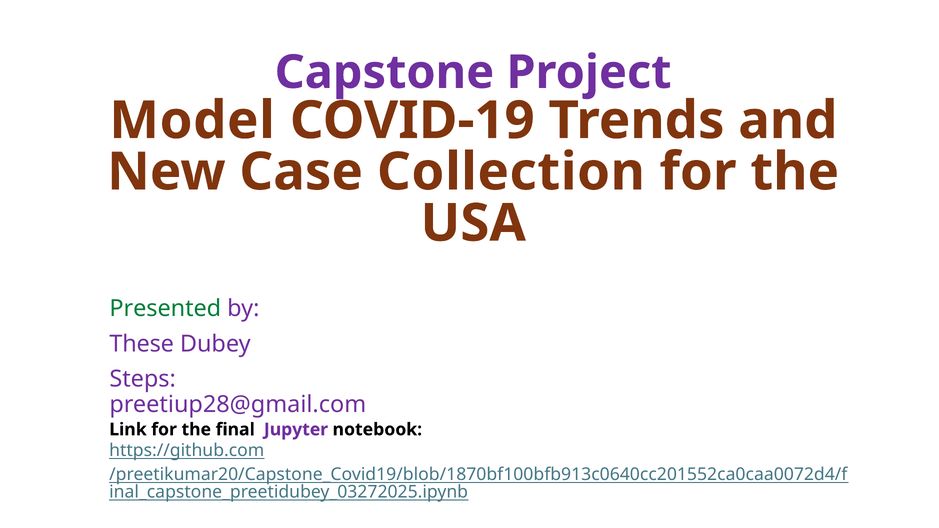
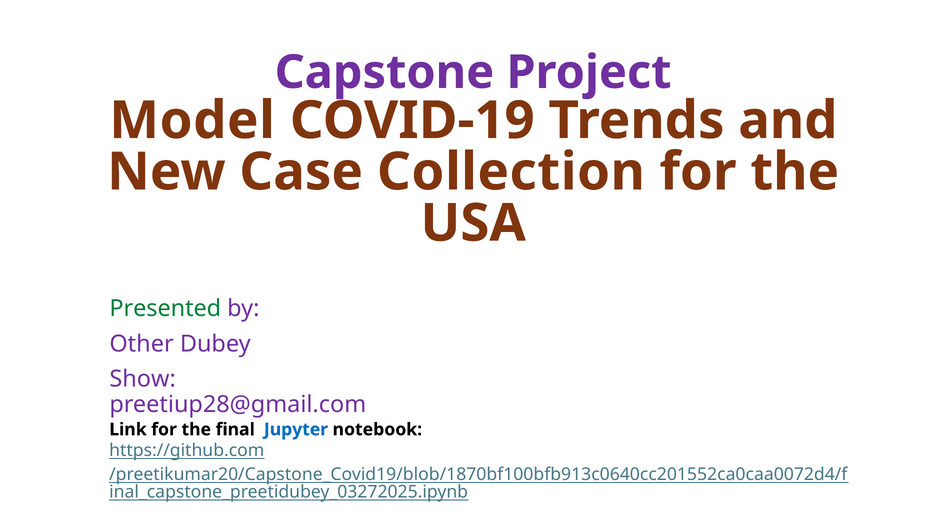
These: These -> Other (142, 344)
Steps: Steps -> Show (143, 379)
Jupyter colour: purple -> blue (296, 430)
